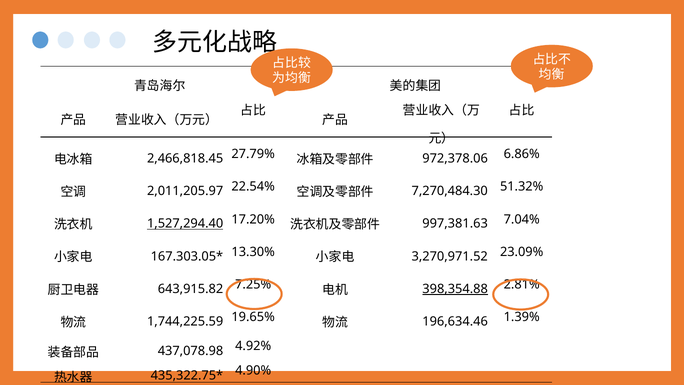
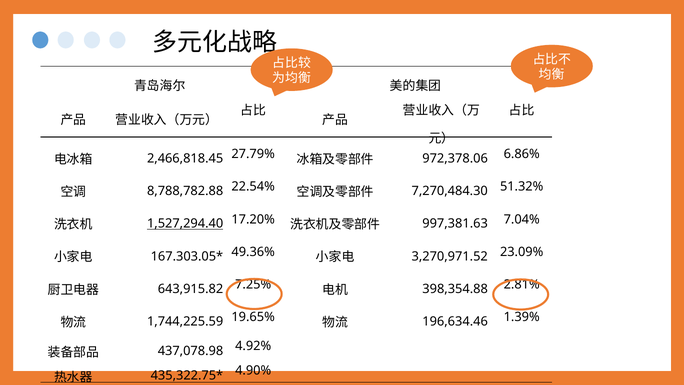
2,011,205.97: 2,011,205.97 -> 8,788,782.88 (185, 191)
13.30%: 13.30% -> 49.36% (253, 252)
398,354.88 underline: present -> none (455, 289)
